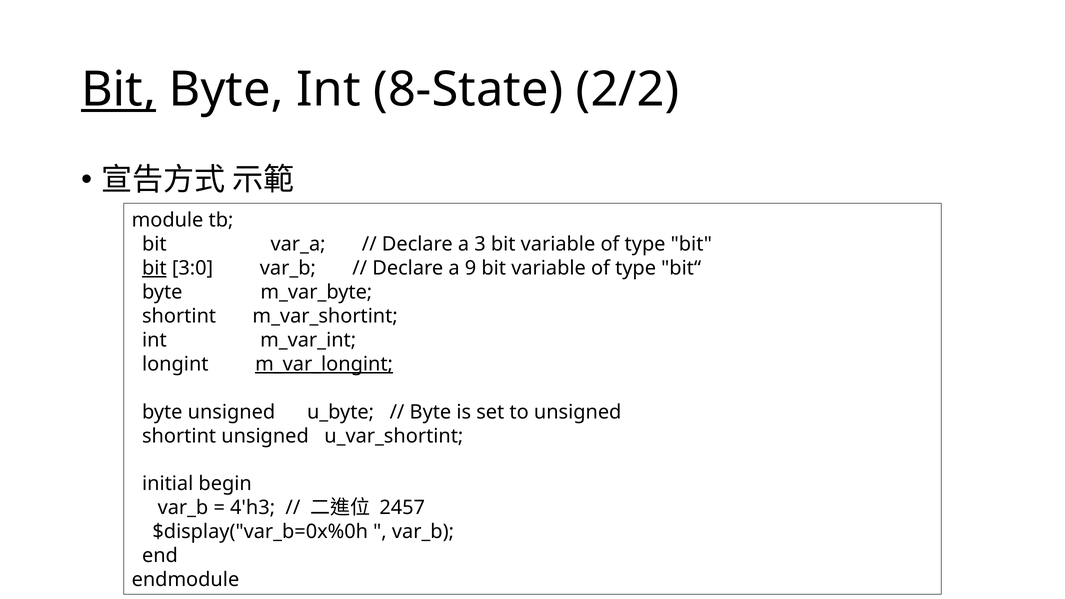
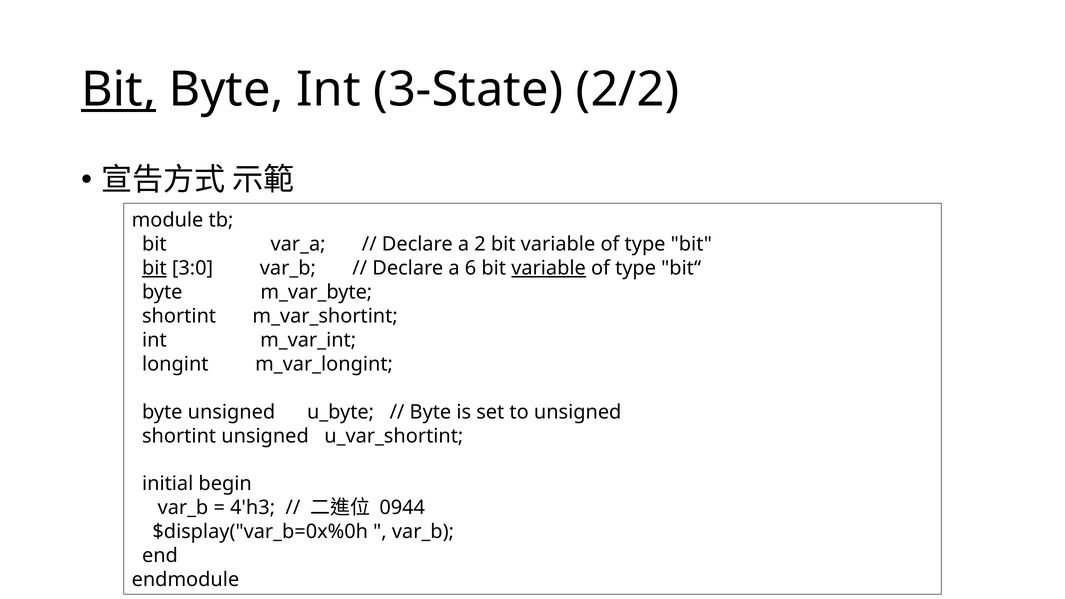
8-State: 8-State -> 3-State (468, 89)
3: 3 -> 2 (480, 244)
9: 9 -> 6 (471, 268)
variable underline: none -> present (549, 268)
m_var_longint underline: present -> none (324, 364)
2457: 2457 -> 0944 (402, 508)
